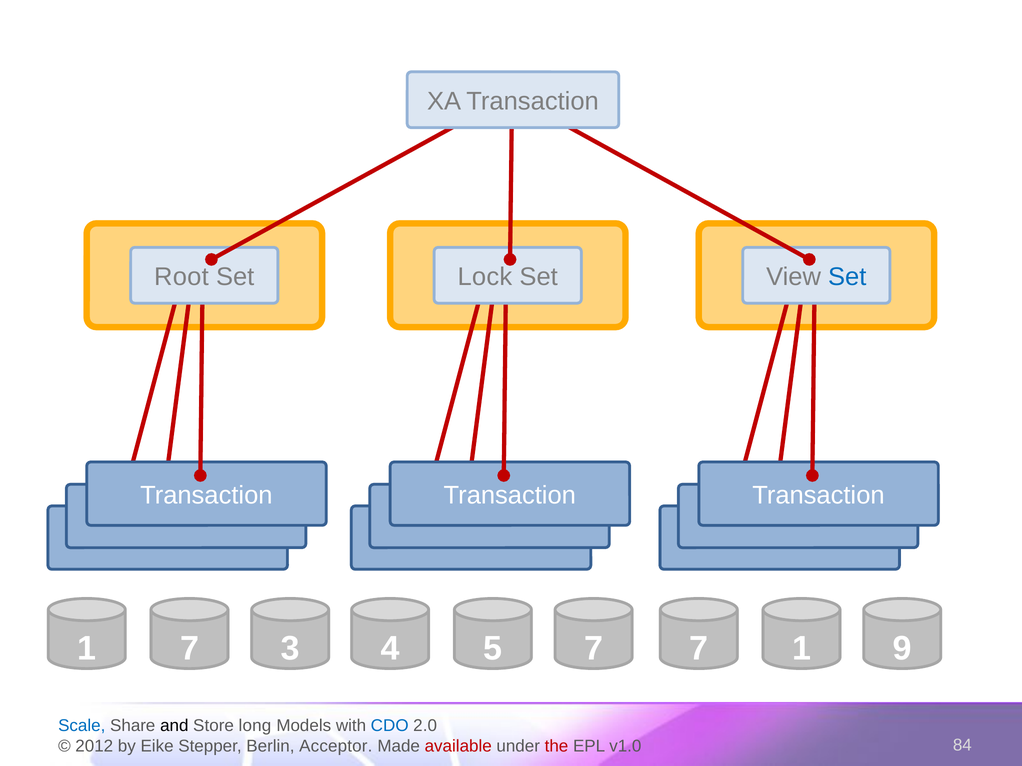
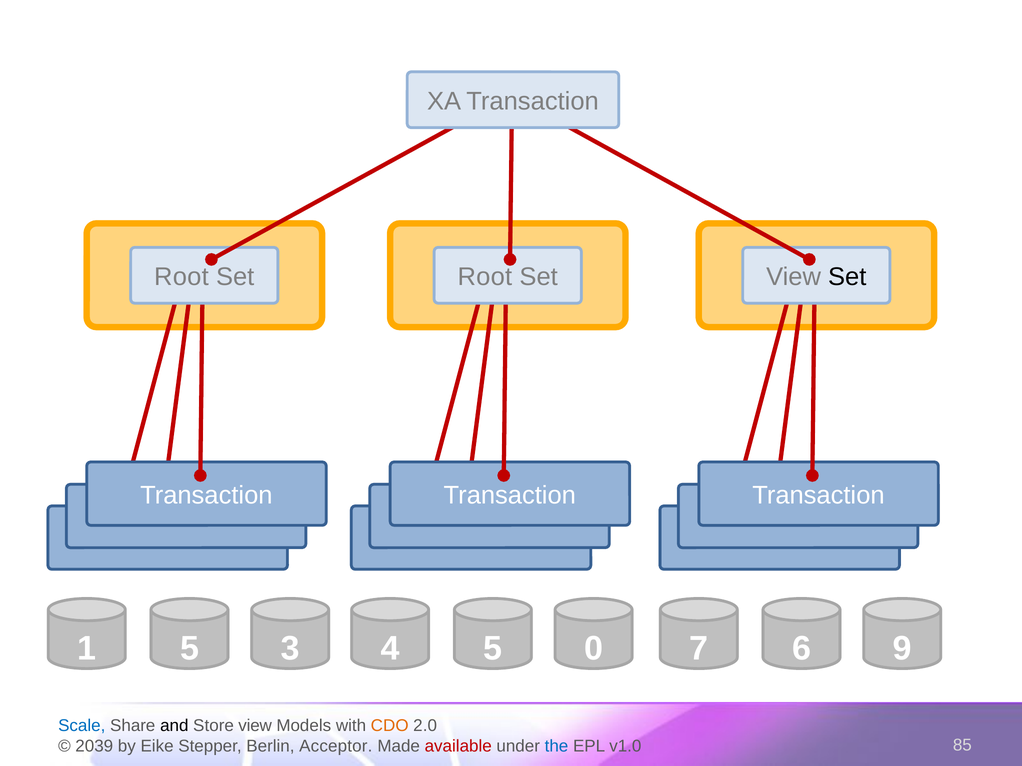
Lock: Lock -> Root (485, 277)
Set colour: blue -> black (847, 277)
1 7: 7 -> 5 (189, 649)
5 7: 7 -> 0 (594, 649)
7 1: 1 -> 6 (802, 649)
Store long: long -> view (255, 726)
CDO colour: blue -> orange (390, 726)
2012: 2012 -> 2039 (94, 747)
the colour: red -> blue (556, 747)
84: 84 -> 85 (962, 746)
